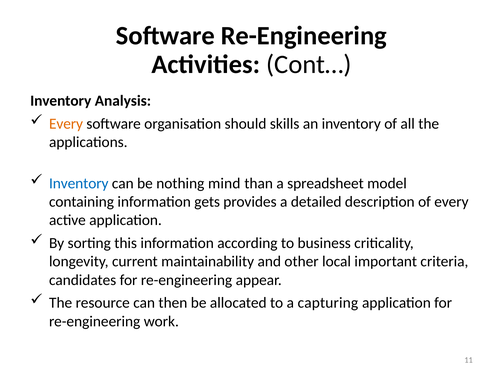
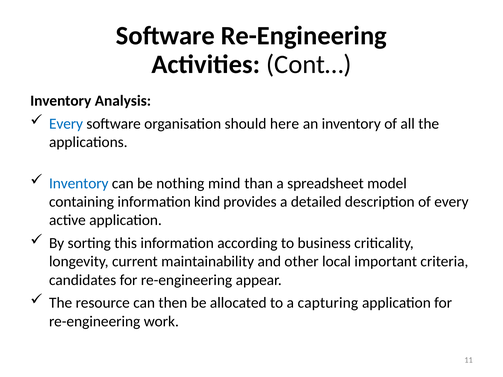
Every colour: orange -> blue (66, 124)
skills: skills -> here (285, 124)
gets: gets -> kind (207, 202)
